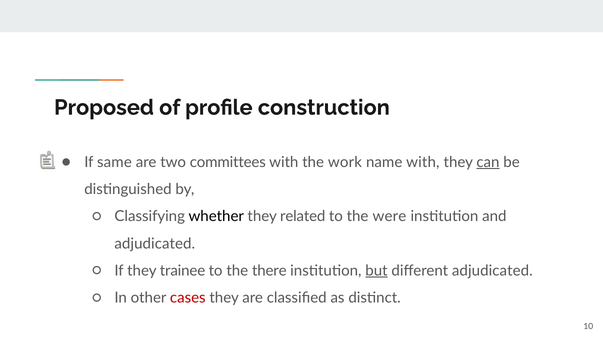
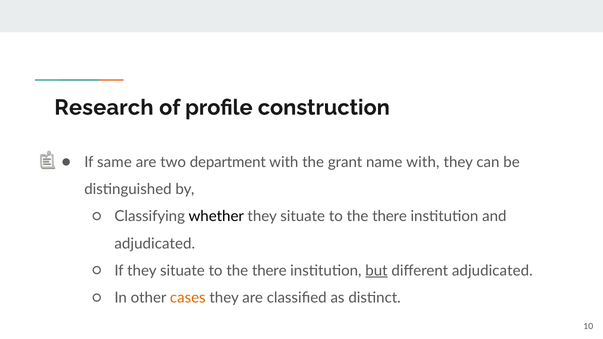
Proposed: Proposed -> Research (104, 108)
committees: committees -> department (228, 162)
work: work -> grant (345, 162)
can underline: present -> none (488, 162)
related: related -> situate (303, 217)
were: were -> there (390, 217)
If they trainee: trainee -> situate (182, 271)
cases colour: red -> orange (188, 298)
